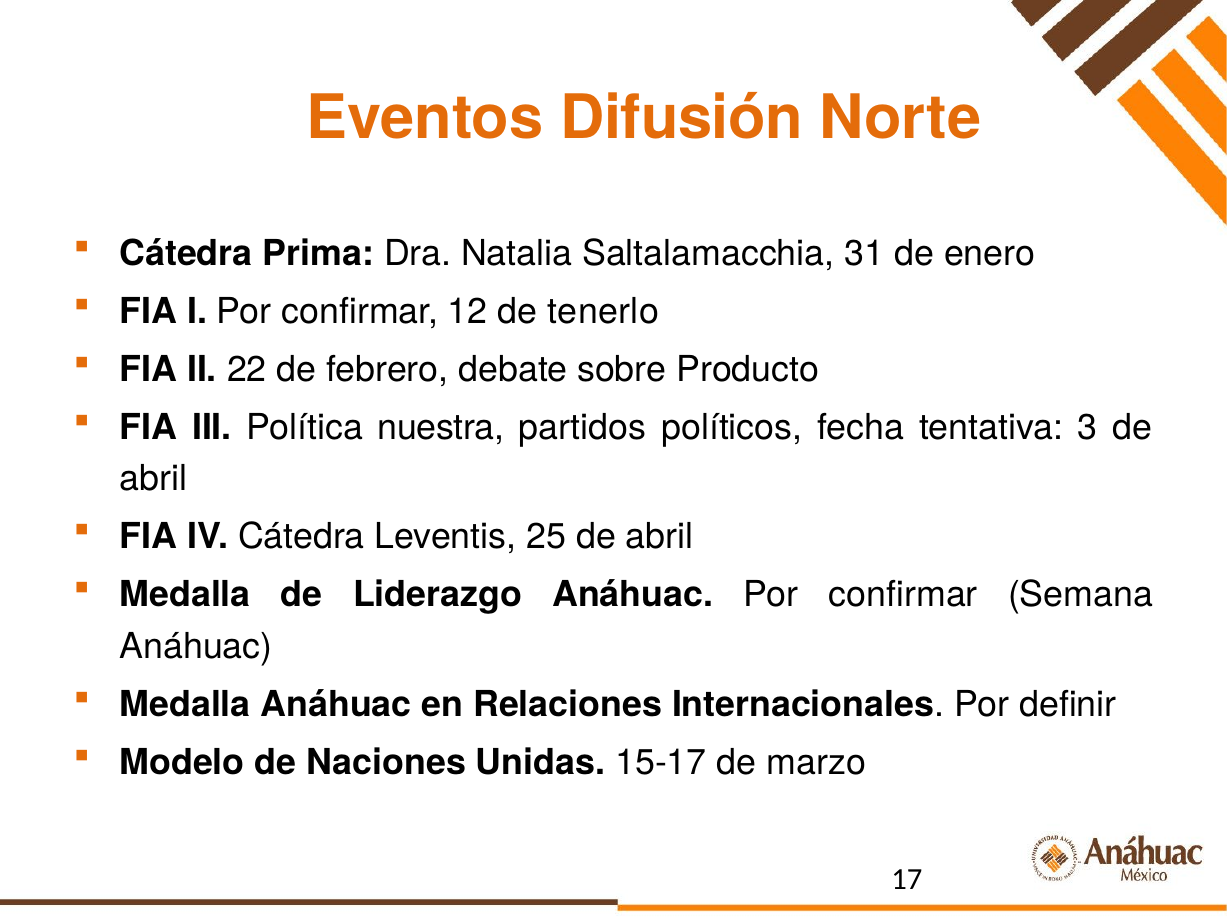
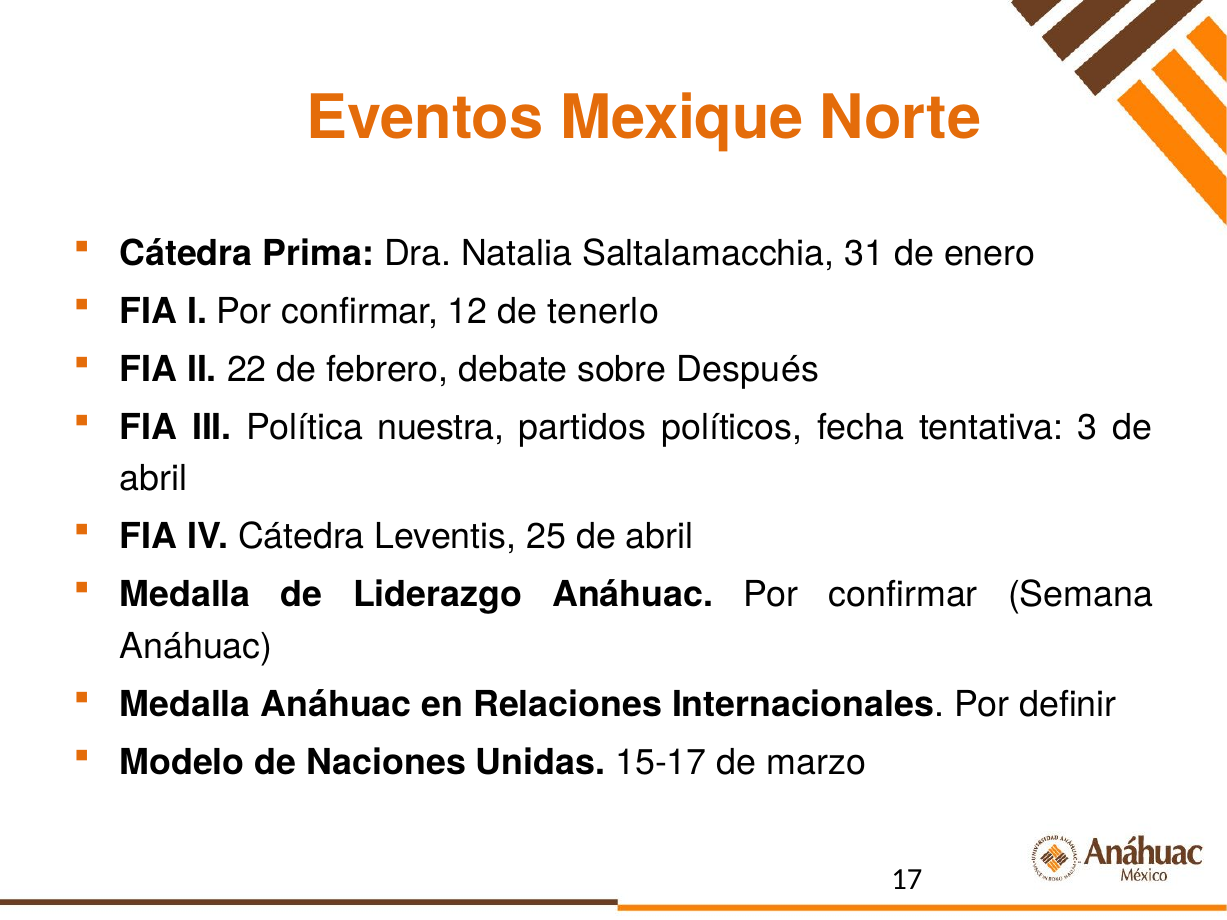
Difusión: Difusión -> Mexique (682, 118)
Producto: Producto -> Después (748, 369)
